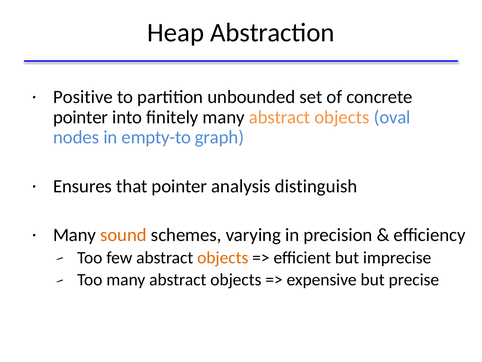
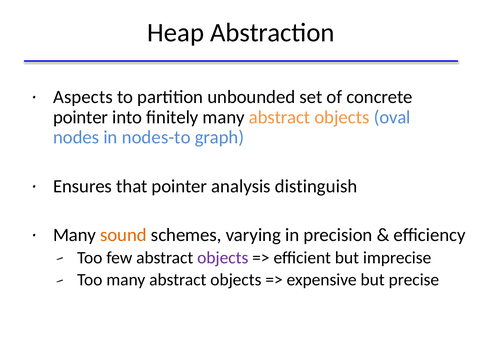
Positive: Positive -> Aspects (83, 97)
empty-to: empty-to -> nodes-to (156, 137)
objects colour: orange -> purple (223, 257)
